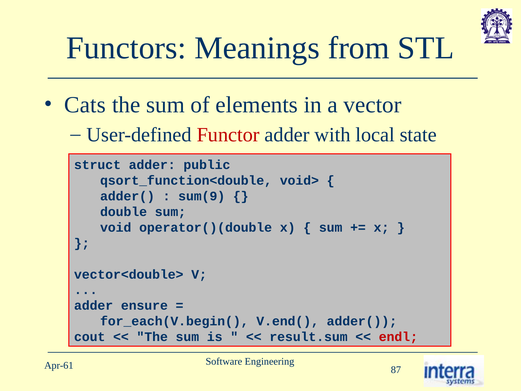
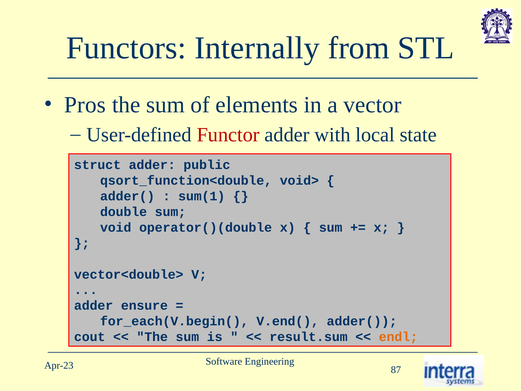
Meanings: Meanings -> Internally (257, 48)
Cats: Cats -> Pros (85, 105)
sum(9: sum(9 -> sum(1 (202, 196)
endl colour: red -> orange (398, 337)
Apr-61: Apr-61 -> Apr-23 (59, 365)
